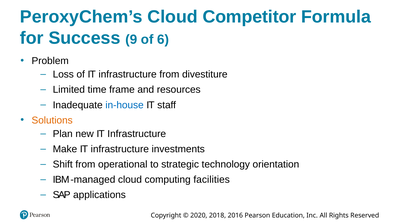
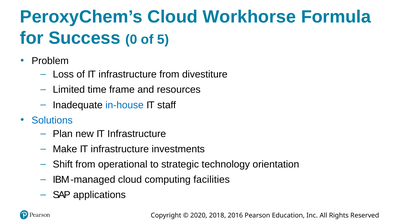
Competitor: Competitor -> Workhorse (249, 17)
9: 9 -> 0 (131, 40)
6: 6 -> 5 (163, 40)
Solutions colour: orange -> blue (52, 120)
